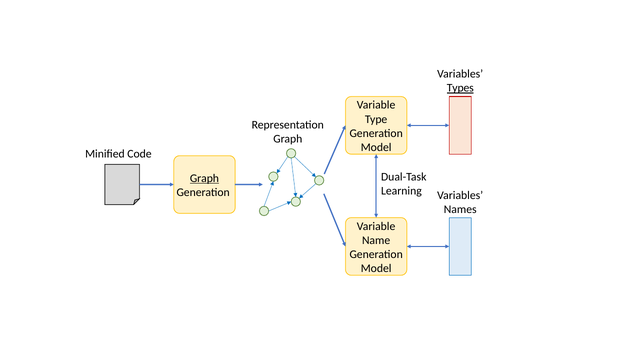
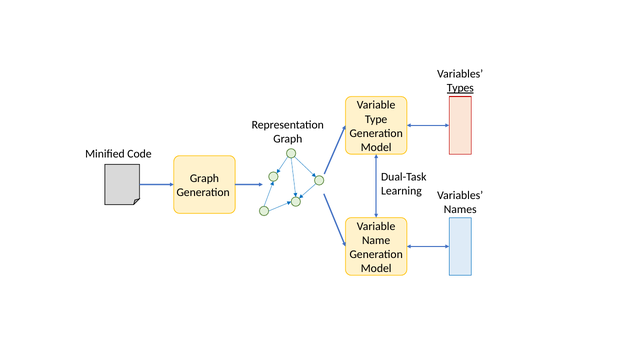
Graph underline: present -> none (204, 178)
